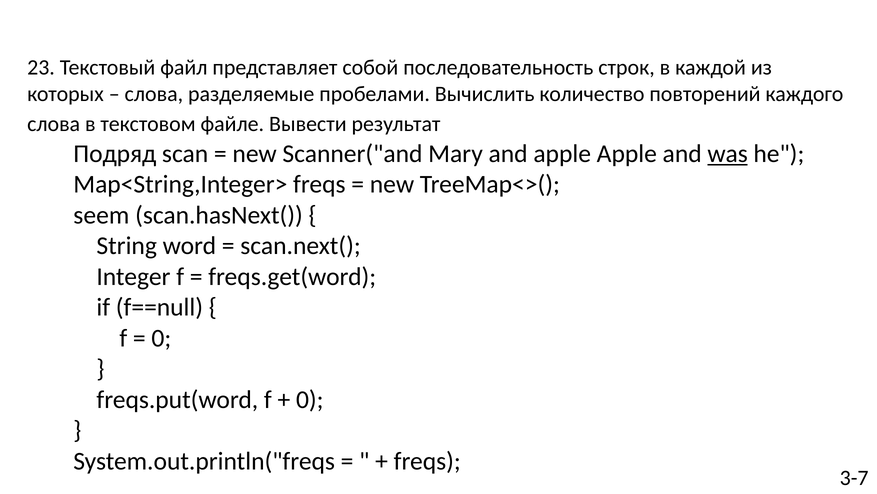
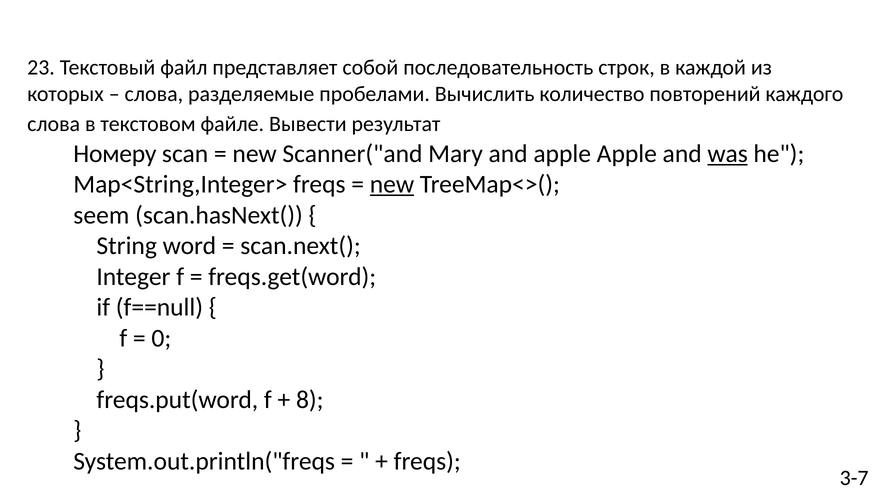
Подряд: Подряд -> Номеру (115, 153)
new underline: none -> present (392, 184)
0: 0 -> 8 (310, 399)
